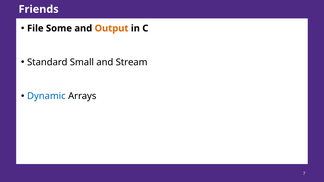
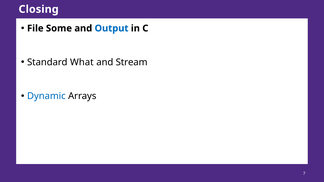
Friends: Friends -> Closing (39, 9)
Output colour: orange -> blue (112, 28)
Small: Small -> What (82, 62)
